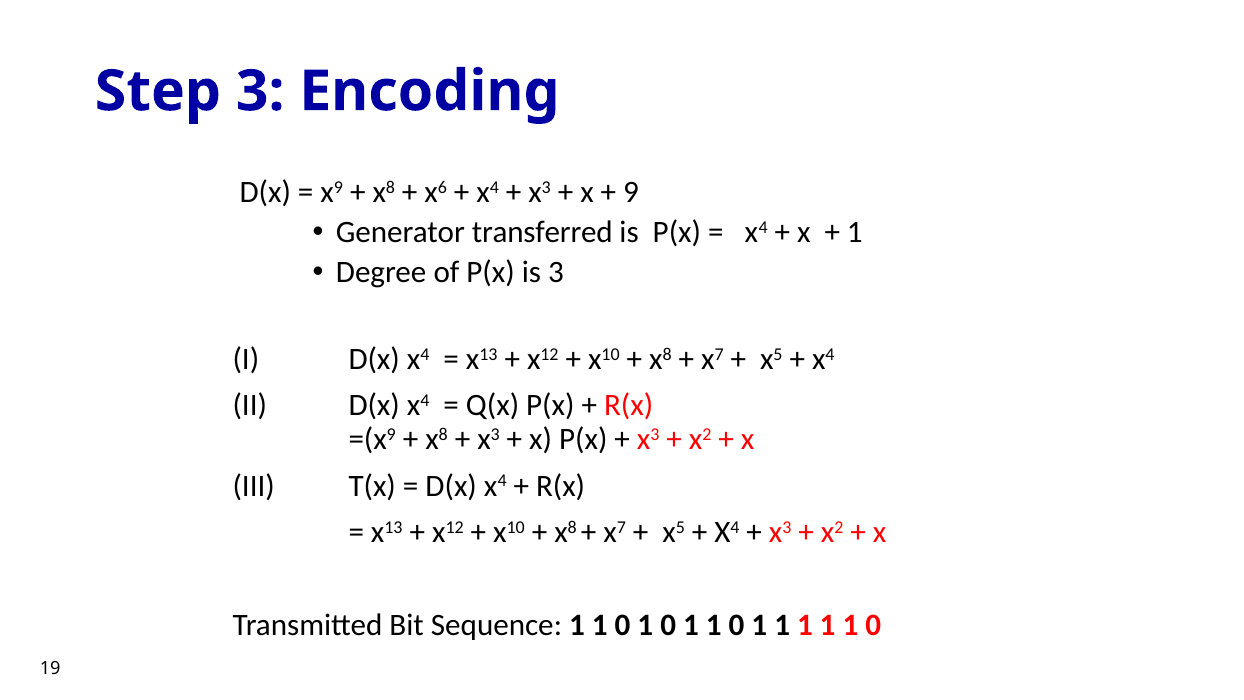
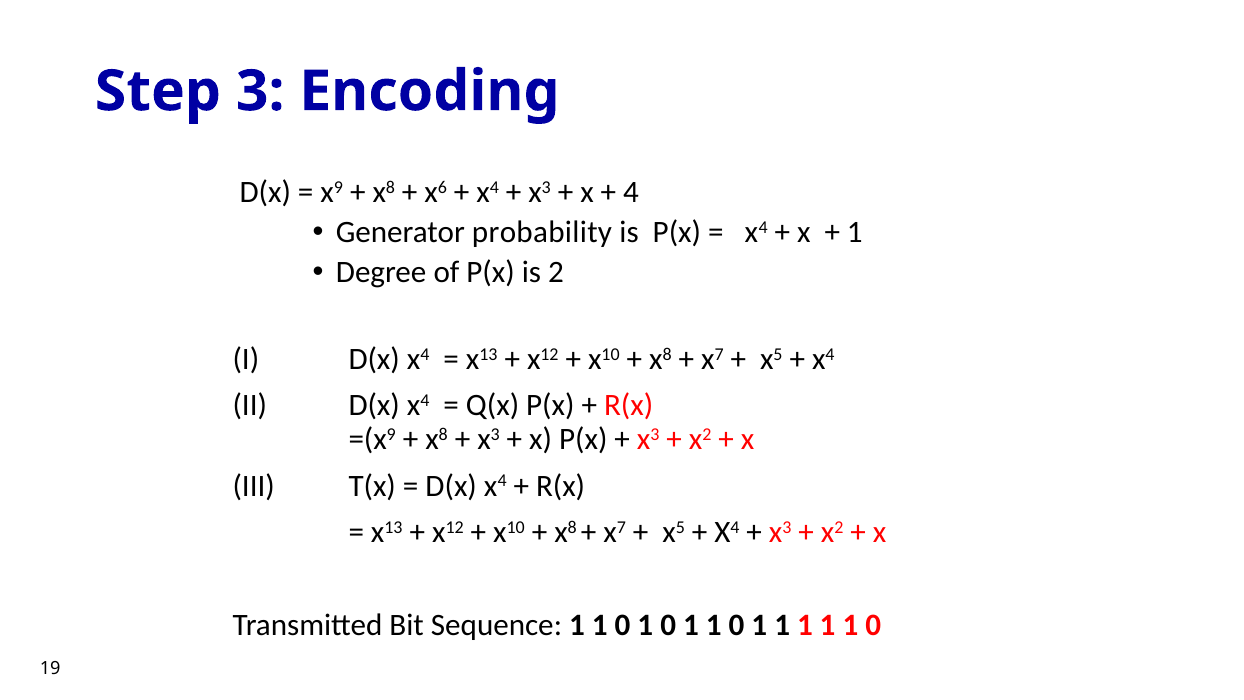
9: 9 -> 4 (631, 192)
transferred: transferred -> probability (542, 232)
is 3: 3 -> 2 (556, 272)
